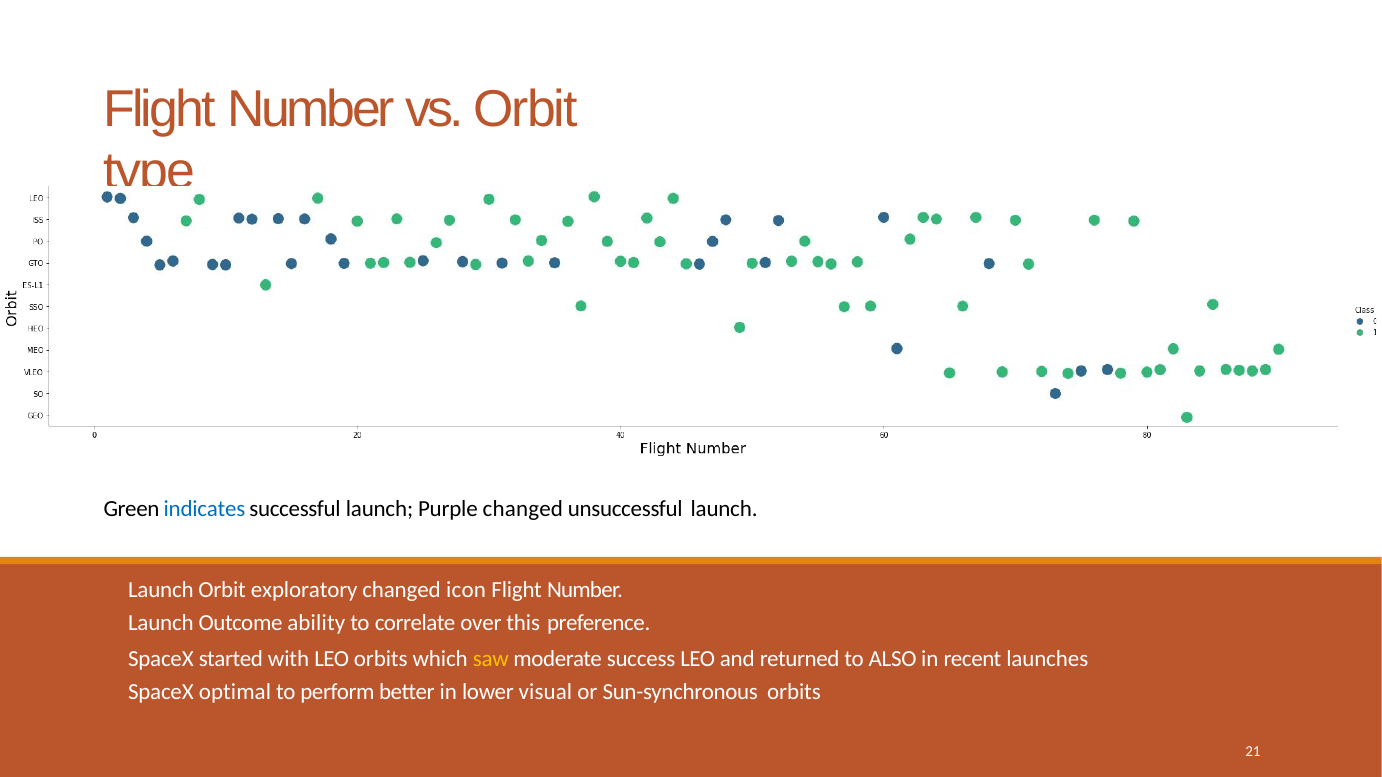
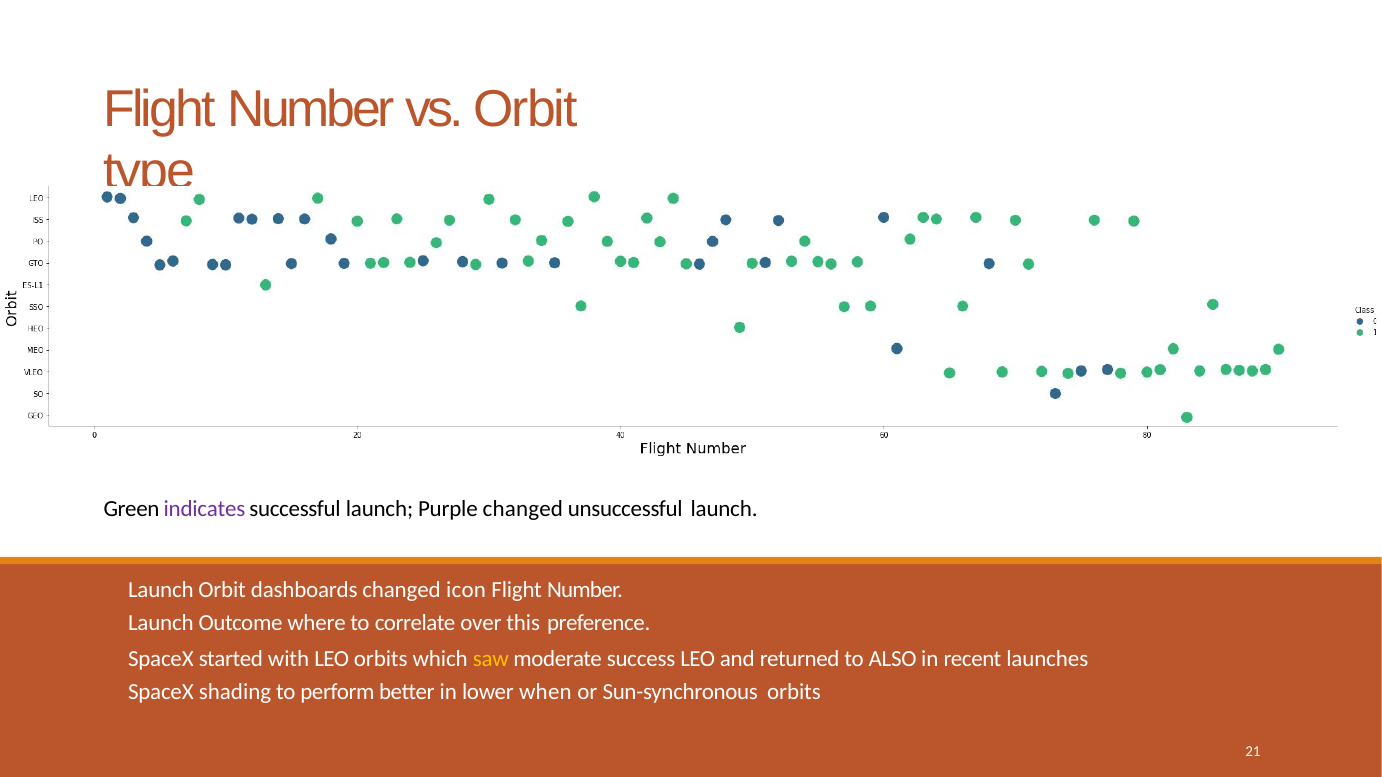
indicates colour: blue -> purple (205, 509)
exploratory: exploratory -> dashboards (304, 590)
ability: ability -> where (317, 623)
optimal: optimal -> shading (235, 692)
visual: visual -> when (545, 692)
